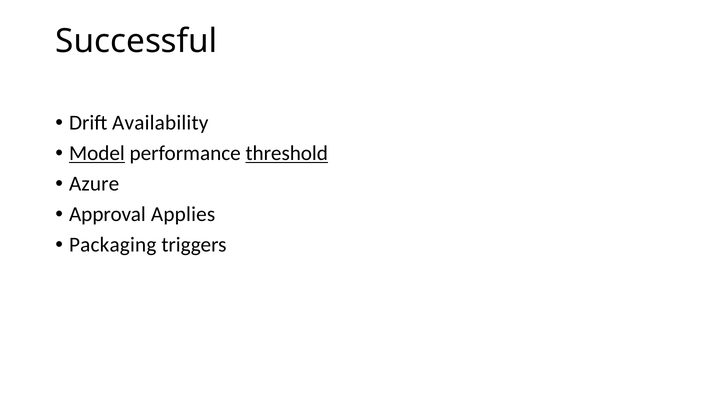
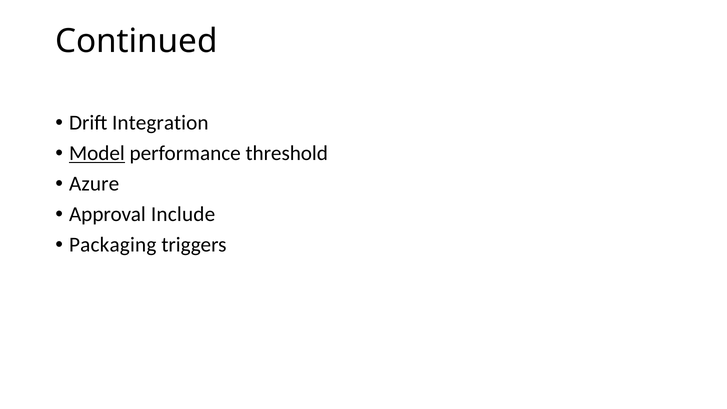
Successful: Successful -> Continued (137, 41)
Availability: Availability -> Integration (160, 123)
threshold underline: present -> none (287, 153)
Applies: Applies -> Include (183, 214)
